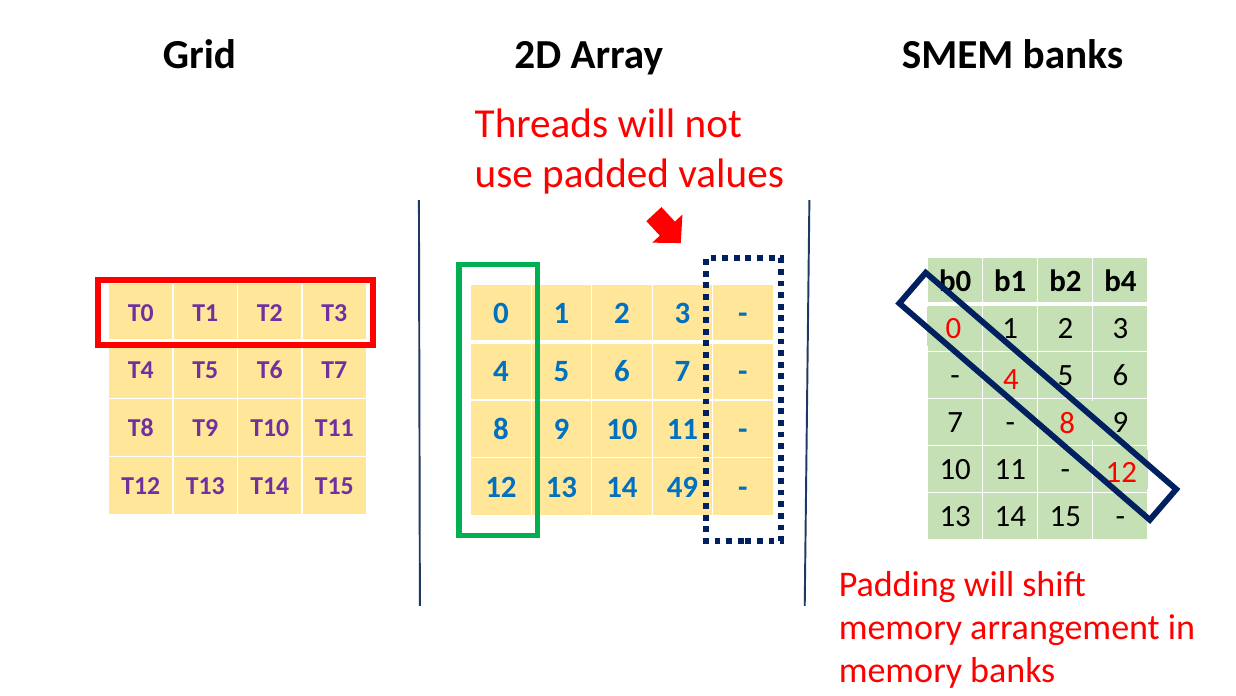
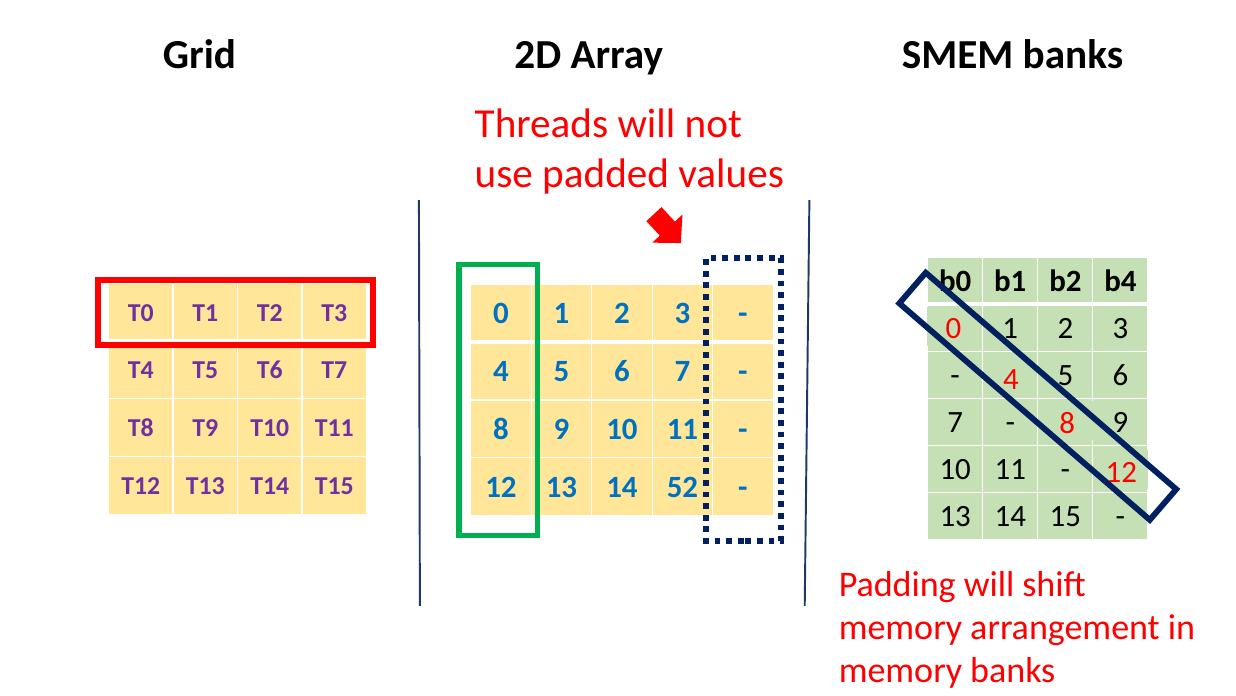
49: 49 -> 52 (682, 487)
